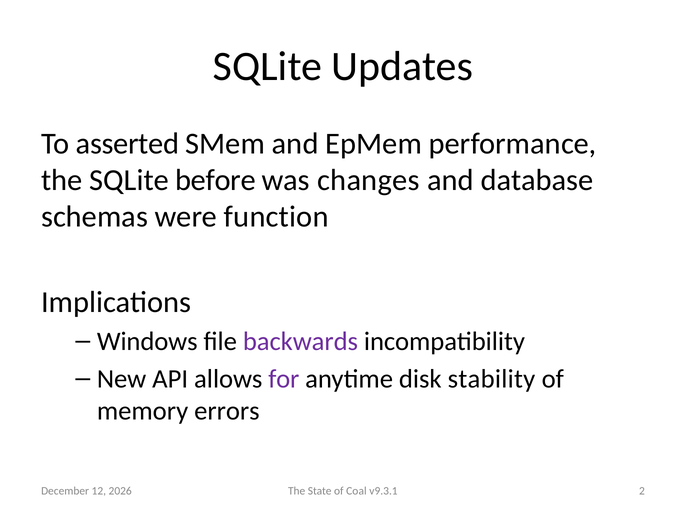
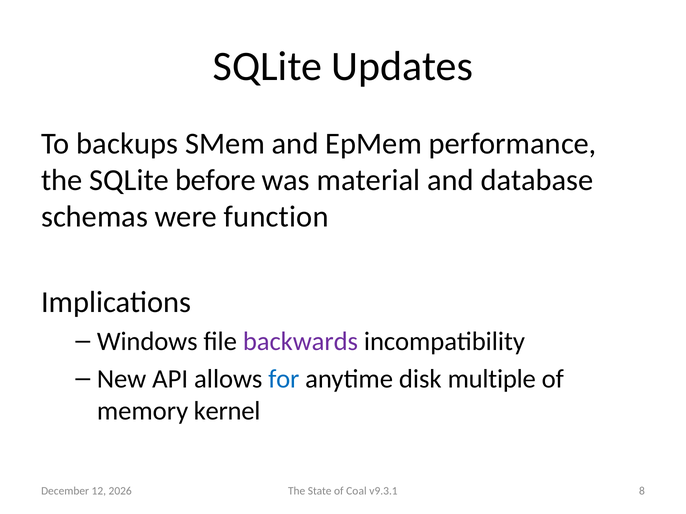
asserted: asserted -> backups (127, 144)
changes: changes -> material (369, 181)
for colour: purple -> blue (284, 379)
stability: stability -> multiple (492, 379)
errors: errors -> kernel (227, 411)
2: 2 -> 8 (642, 491)
